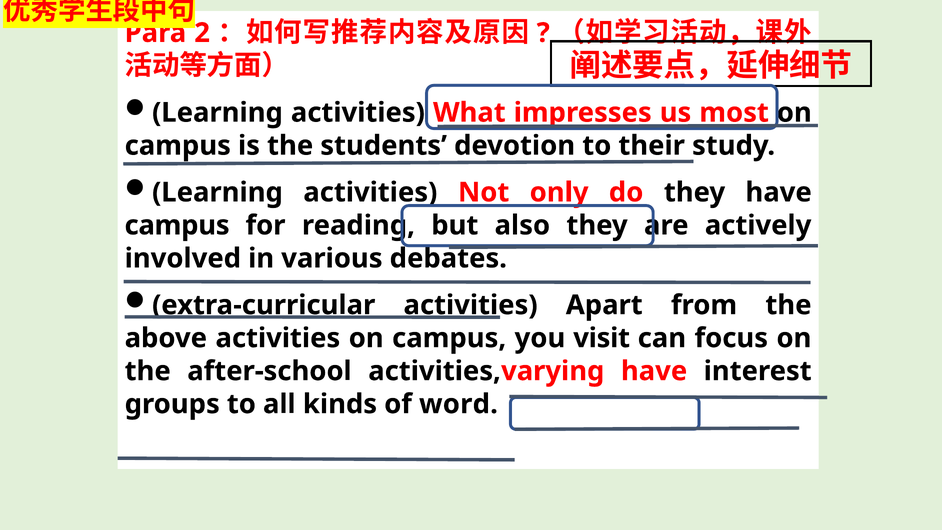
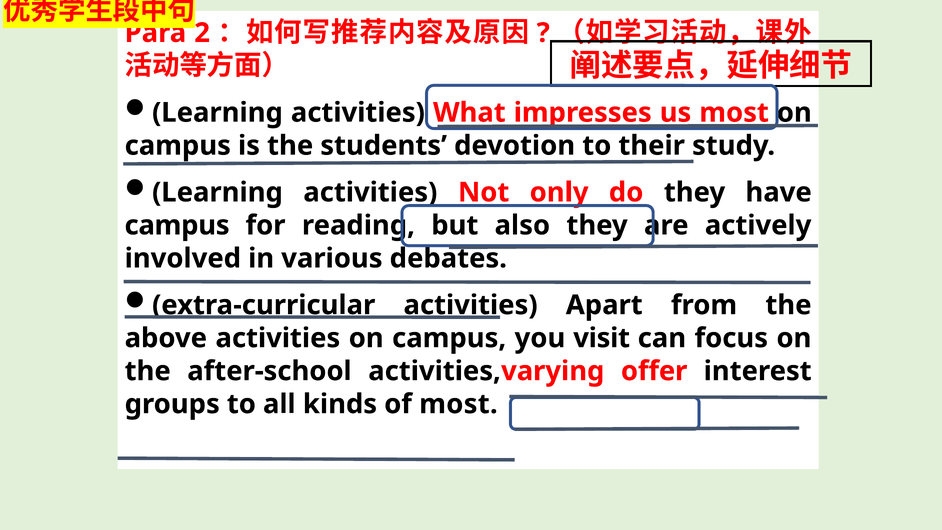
activities,varying have: have -> offer (654, 371)
of word: word -> most (458, 404)
